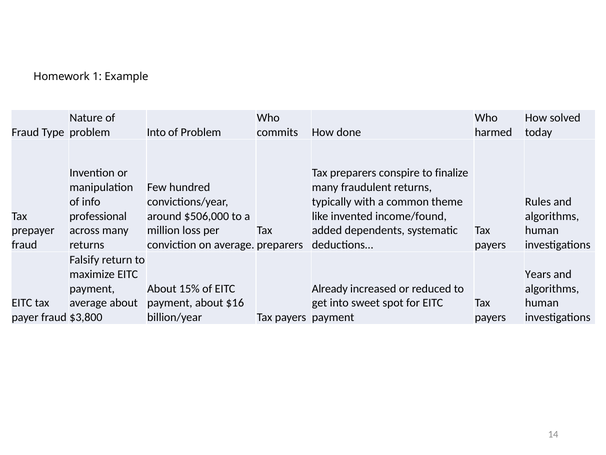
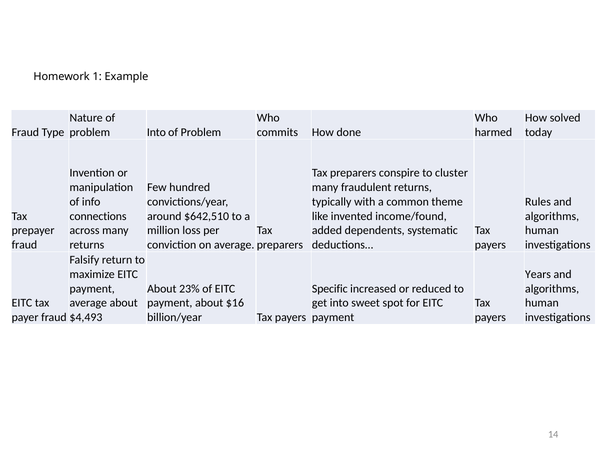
finalize: finalize -> cluster (452, 173)
professional: professional -> connections (98, 216)
$506,000: $506,000 -> $642,510 (207, 216)
15%: 15% -> 23% (189, 288)
Already: Already -> Specific (330, 288)
$3,800: $3,800 -> $4,493 (86, 317)
